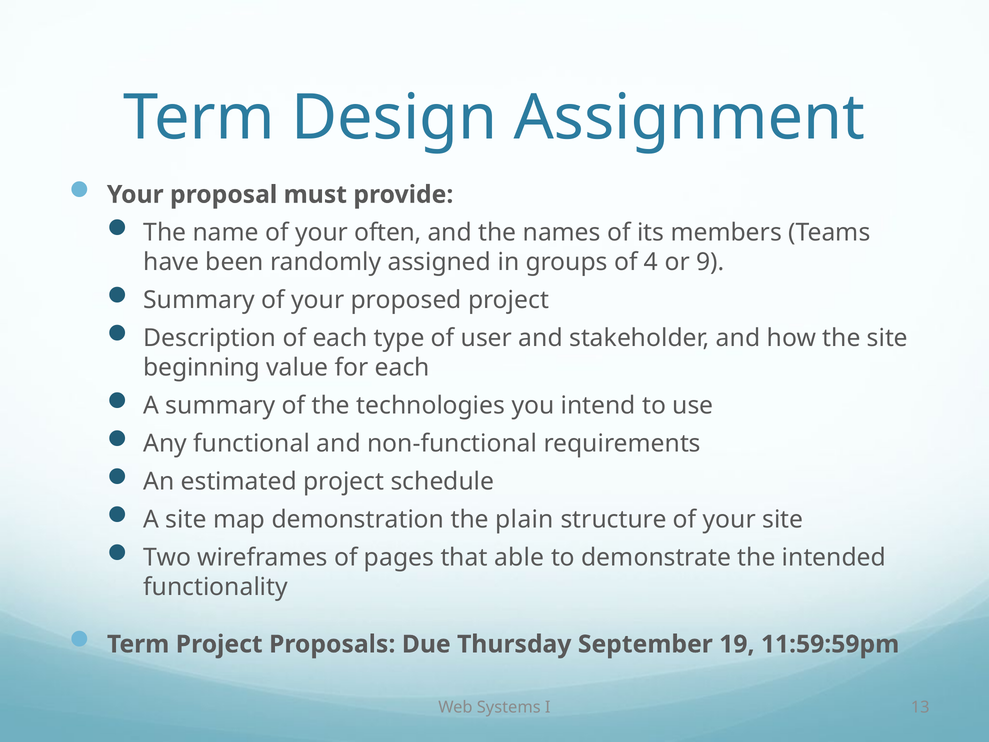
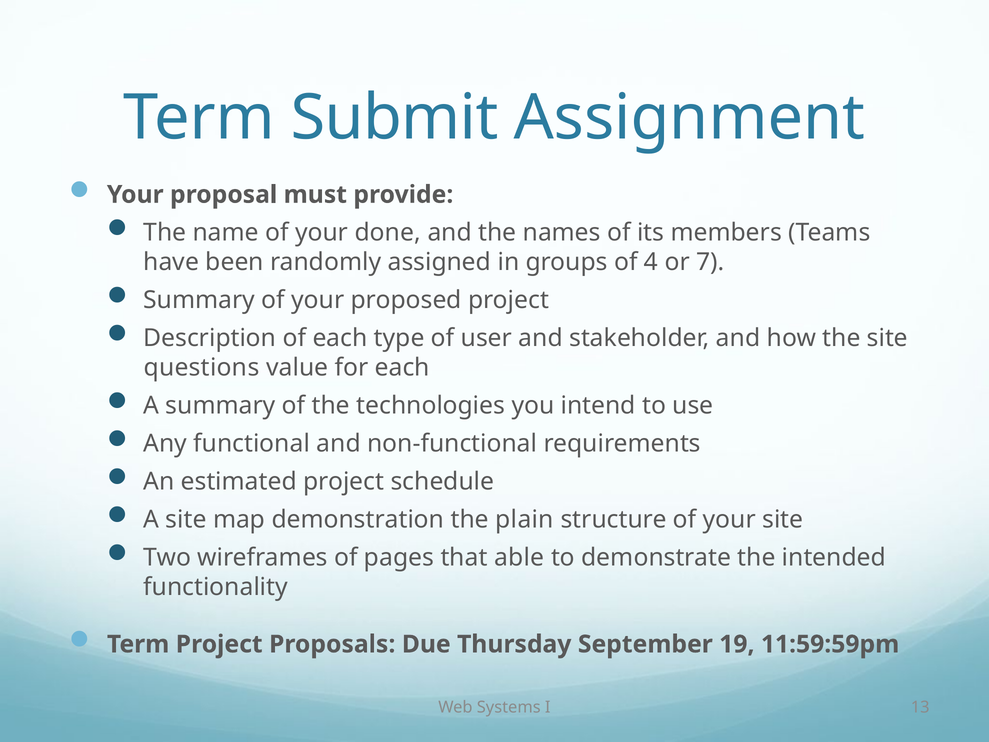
Design: Design -> Submit (395, 118)
often: often -> done (388, 232)
9: 9 -> 7 (710, 262)
beginning: beginning -> questions (202, 368)
